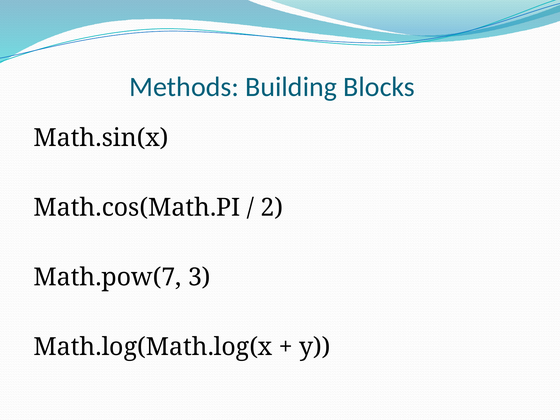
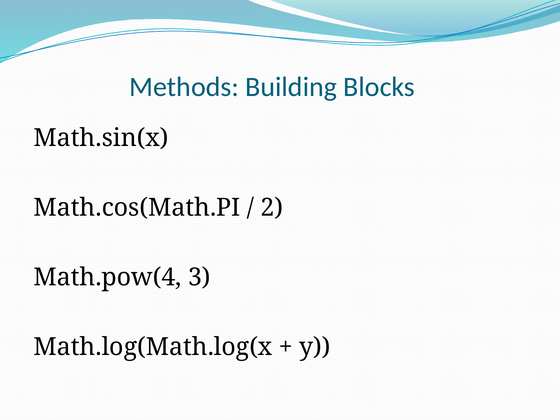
Math.pow(7: Math.pow(7 -> Math.pow(4 (108, 277)
